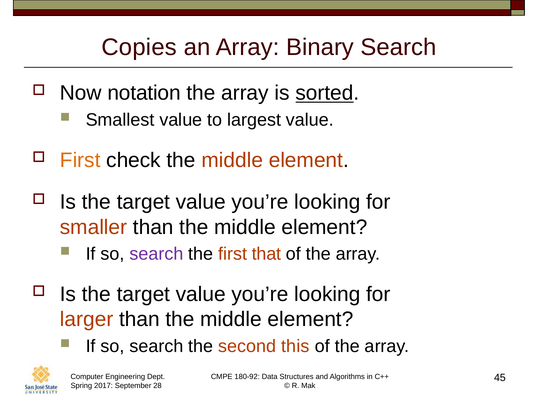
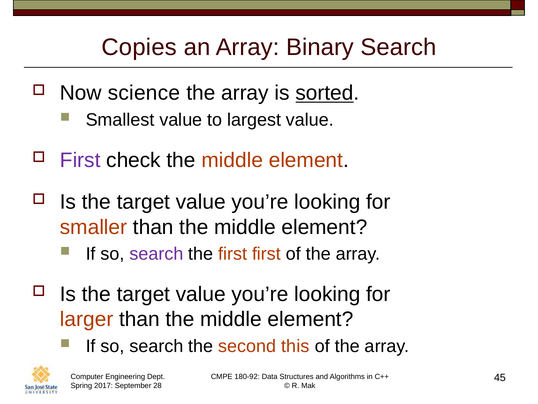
notation: notation -> science (144, 93)
First colour: orange -> purple (80, 160)
first that: that -> first (266, 254)
